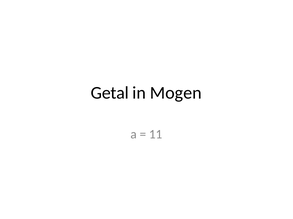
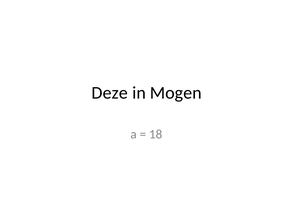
Getal: Getal -> Deze (110, 93)
11: 11 -> 18 (156, 135)
